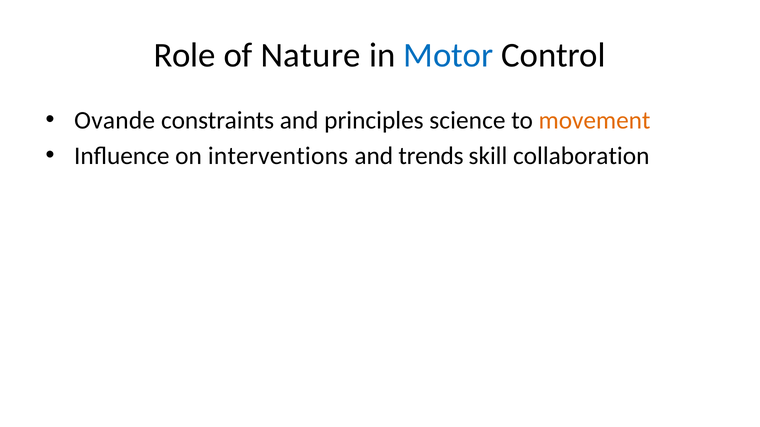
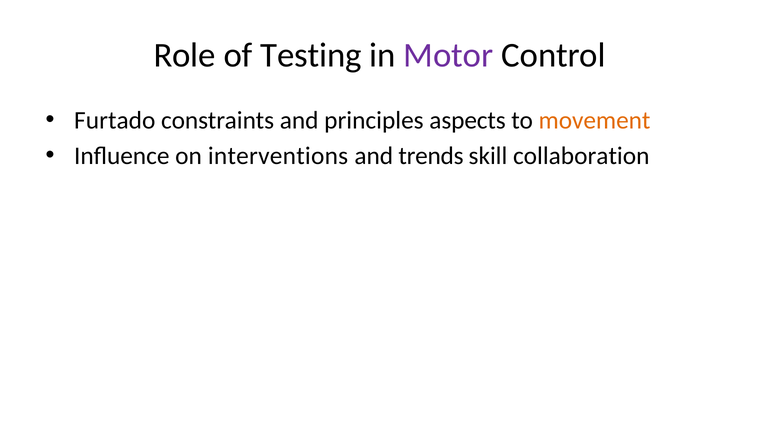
Nature: Nature -> Testing (311, 55)
Motor colour: blue -> purple (448, 55)
Ovande: Ovande -> Furtado (115, 121)
science: science -> aspects (468, 121)
